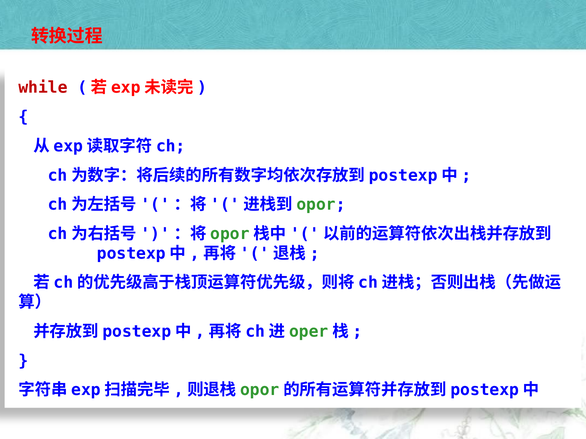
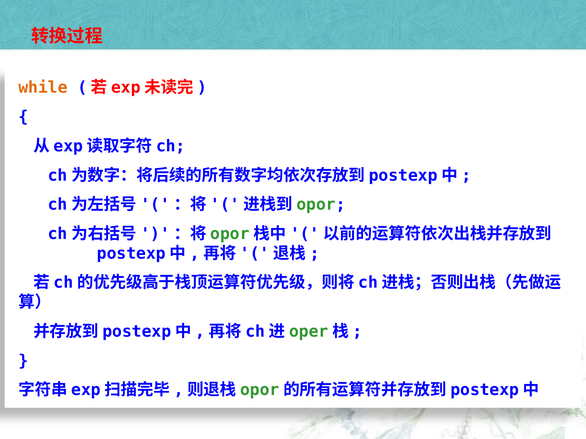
while colour: red -> orange (43, 88)
